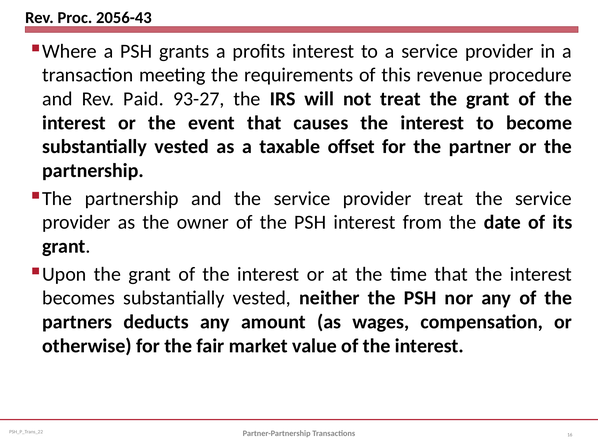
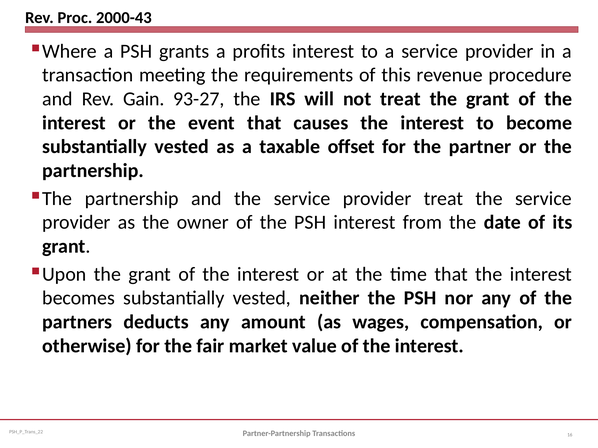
2056-43: 2056-43 -> 2000-43 (124, 18)
Paid: Paid -> Gain (144, 99)
